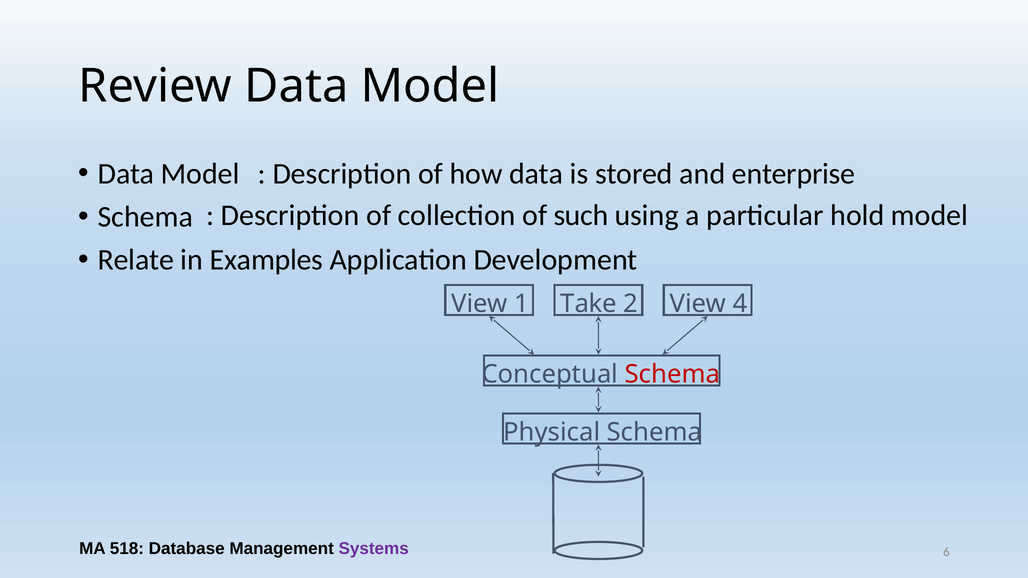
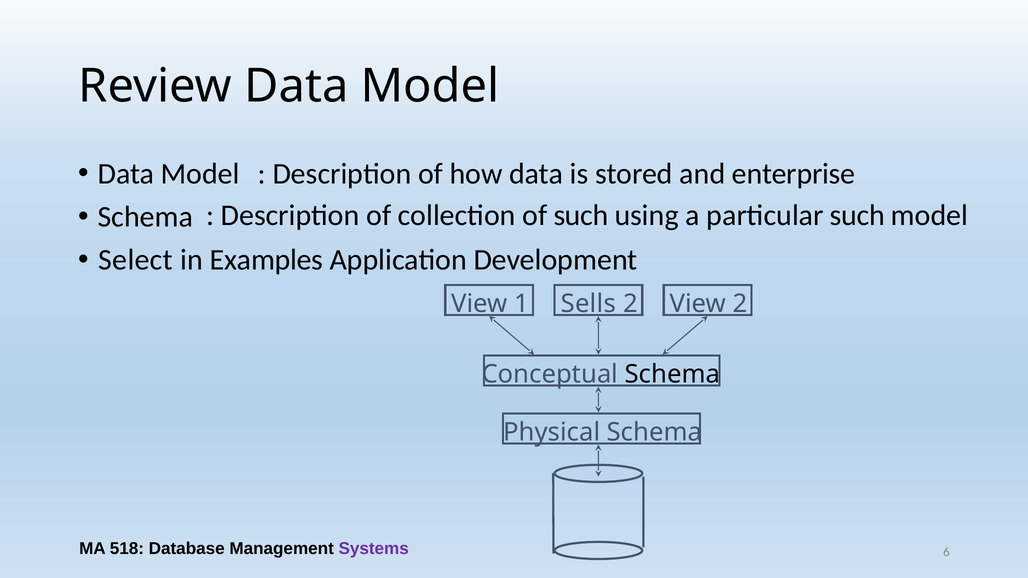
particular hold: hold -> such (857, 216)
Relate: Relate -> Select (136, 260)
Take: Take -> Sells (588, 304)
View 4: 4 -> 2 (740, 304)
Schema colour: red -> black (672, 374)
